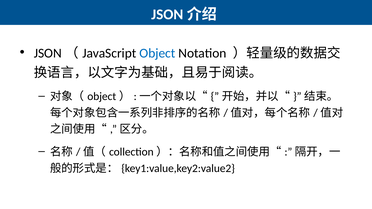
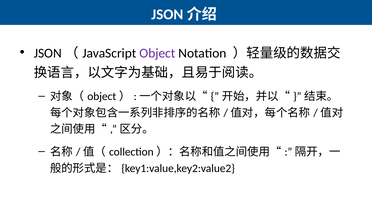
Object colour: blue -> purple (157, 53)
